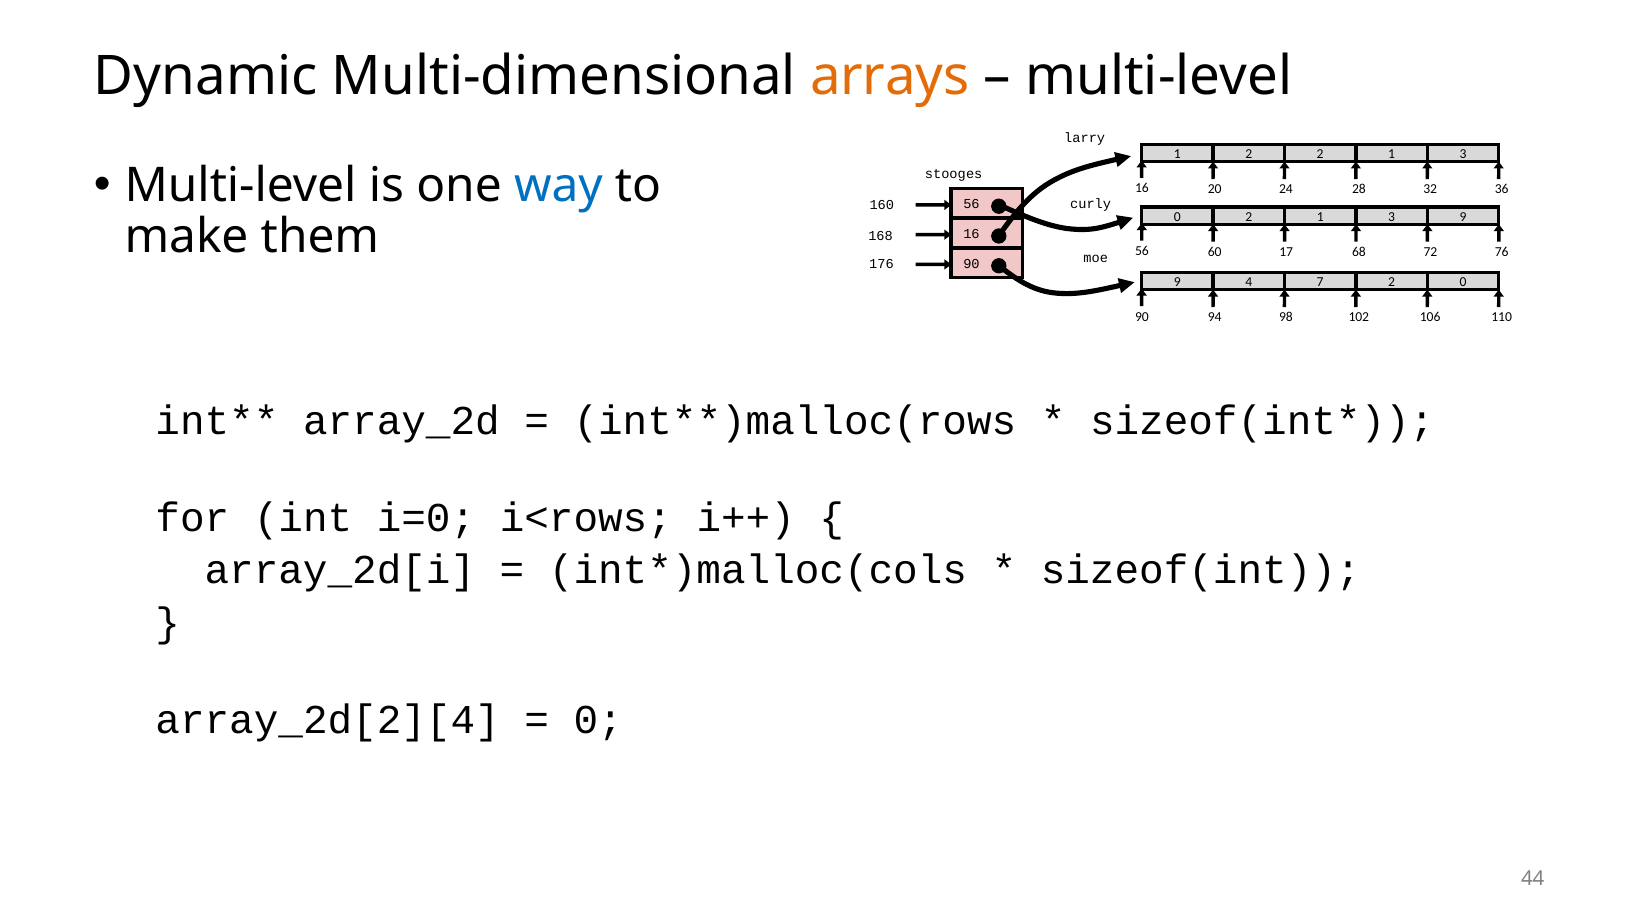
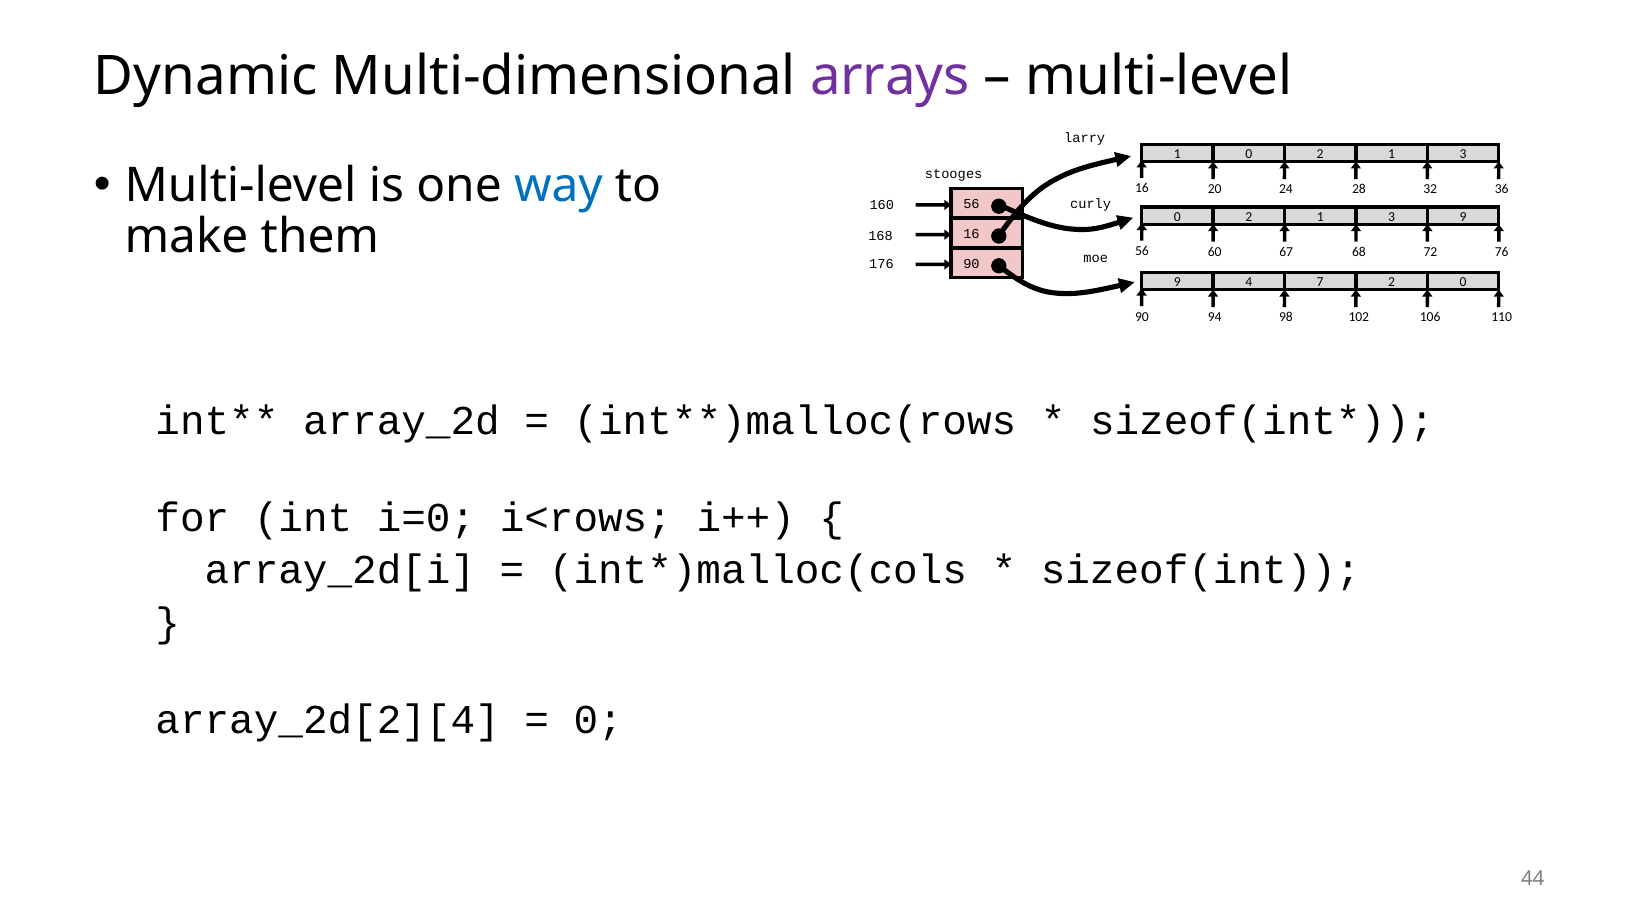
arrays colour: orange -> purple (890, 76)
1 2: 2 -> 0 (1249, 154)
17: 17 -> 67 (1286, 252)
